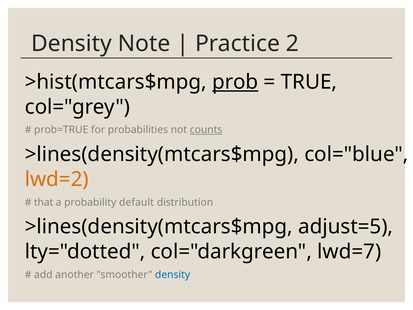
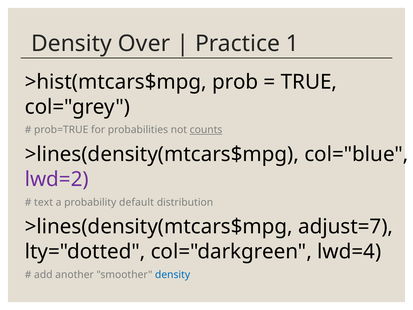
Note: Note -> Over (144, 44)
2: 2 -> 1 (292, 44)
prob underline: present -> none (235, 82)
lwd=2 colour: orange -> purple (57, 179)
that: that -> text (44, 202)
adjust=5: adjust=5 -> adjust=7 (346, 227)
lwd=7: lwd=7 -> lwd=4 (349, 251)
